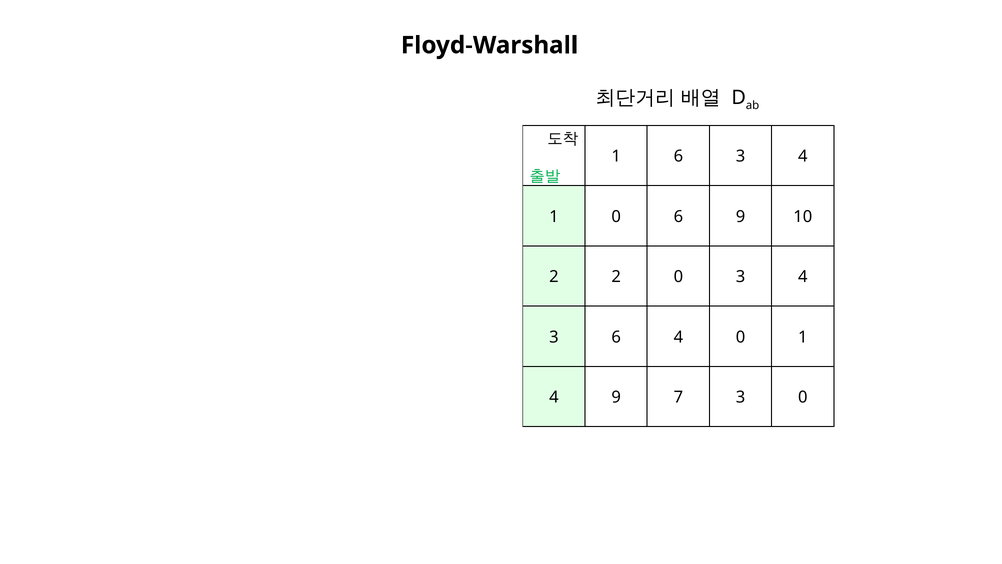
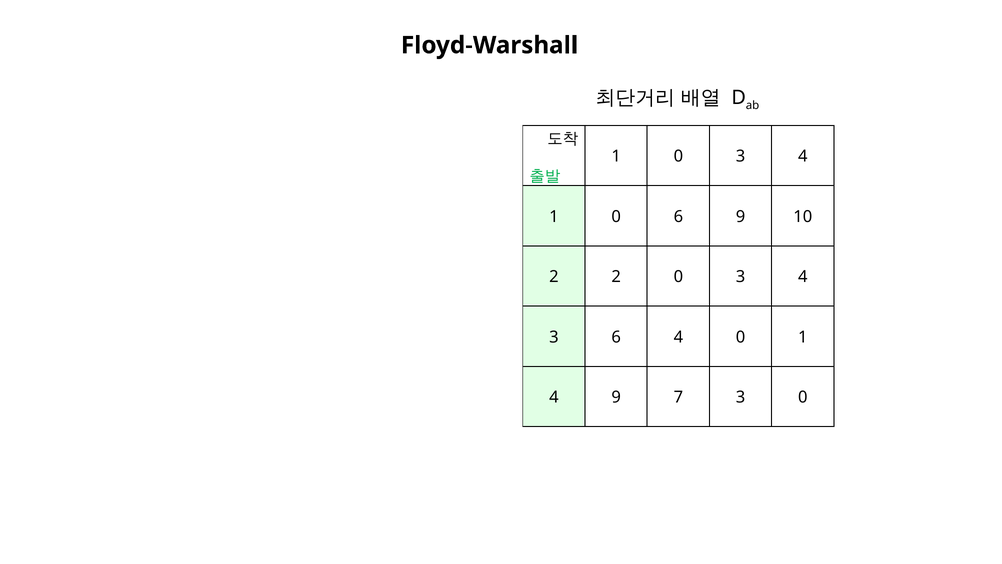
6: 6 -> 0 (678, 156)
